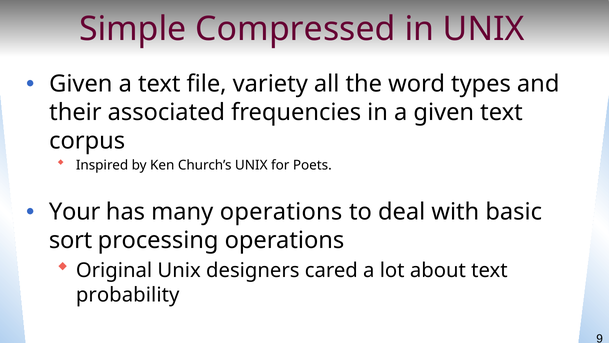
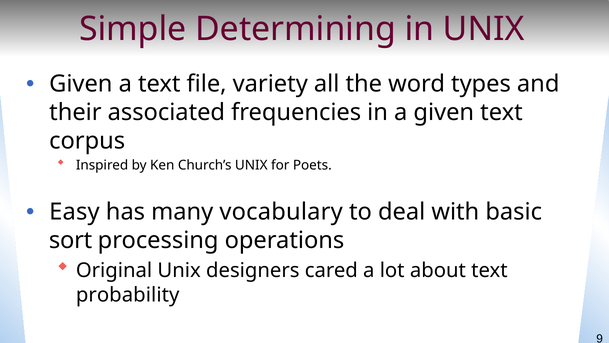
Compressed: Compressed -> Determining (296, 29)
Your: Your -> Easy (74, 212)
many operations: operations -> vocabulary (281, 212)
